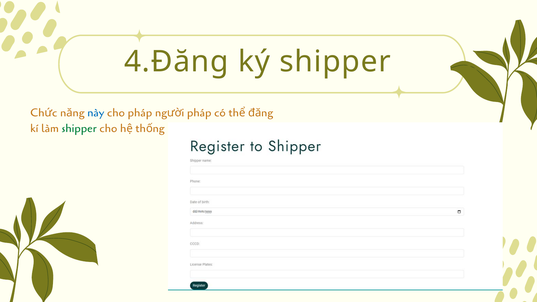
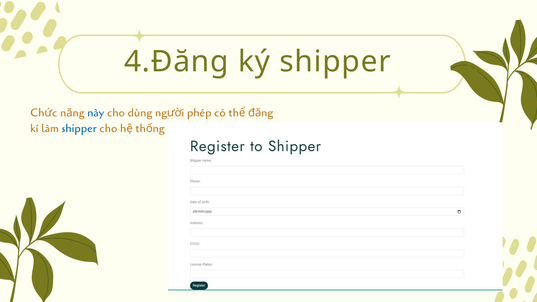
cho pháp: pháp -> dùng (140, 113)
pháp: pháp -> phép (199, 113)
shipper colour: green -> blue (79, 129)
